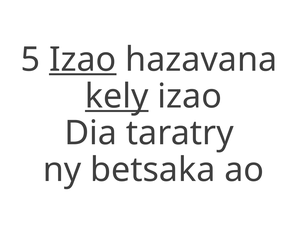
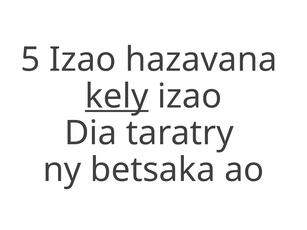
Izao underline: present -> none (83, 60)
